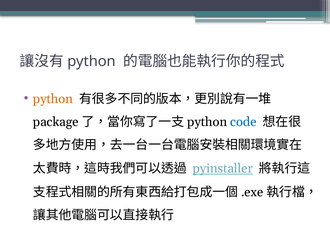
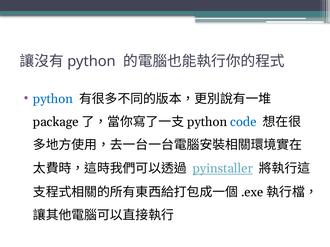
python colour: orange -> blue (53, 99)
